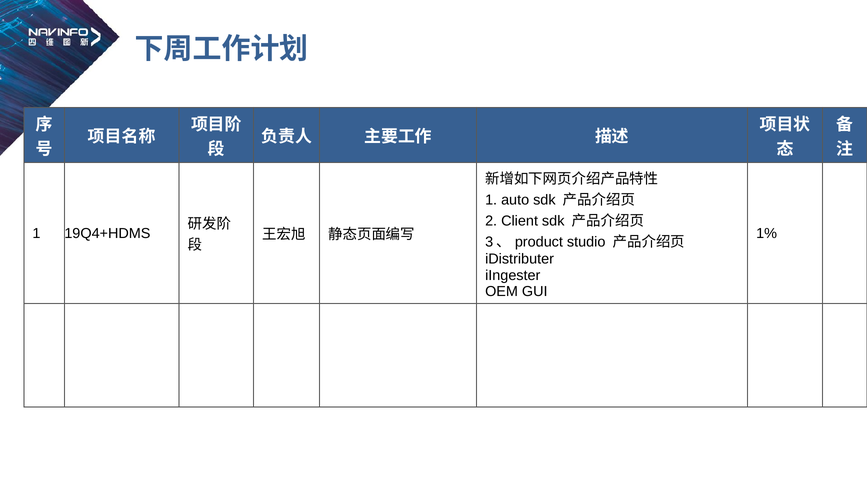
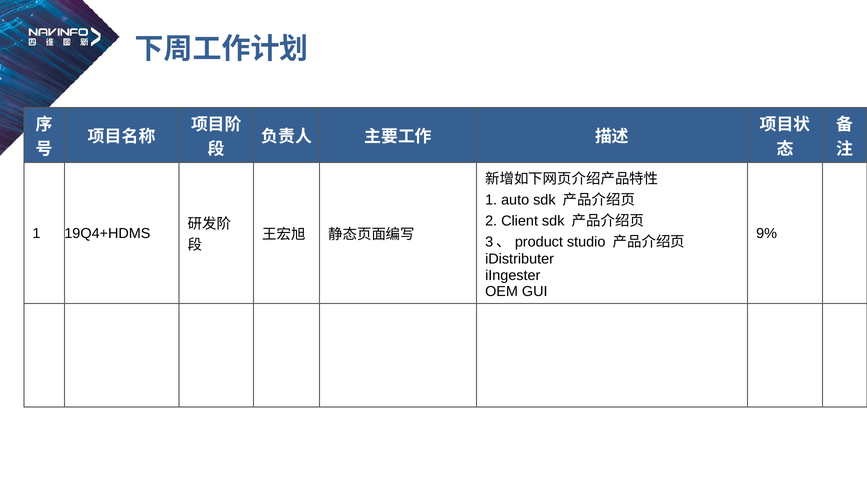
1%: 1% -> 9% (767, 233)
